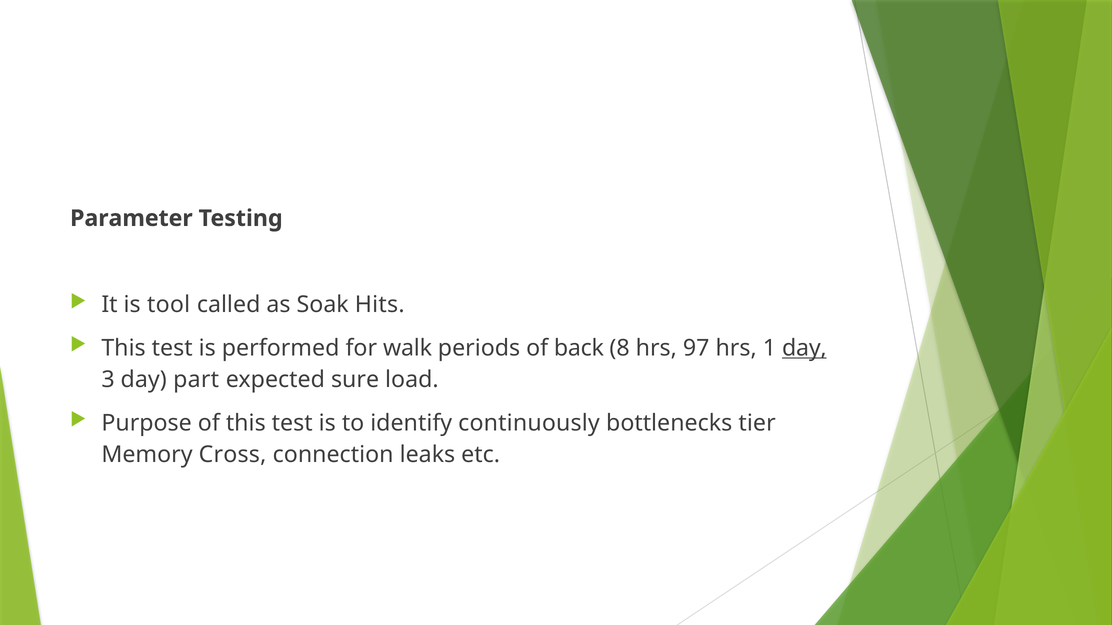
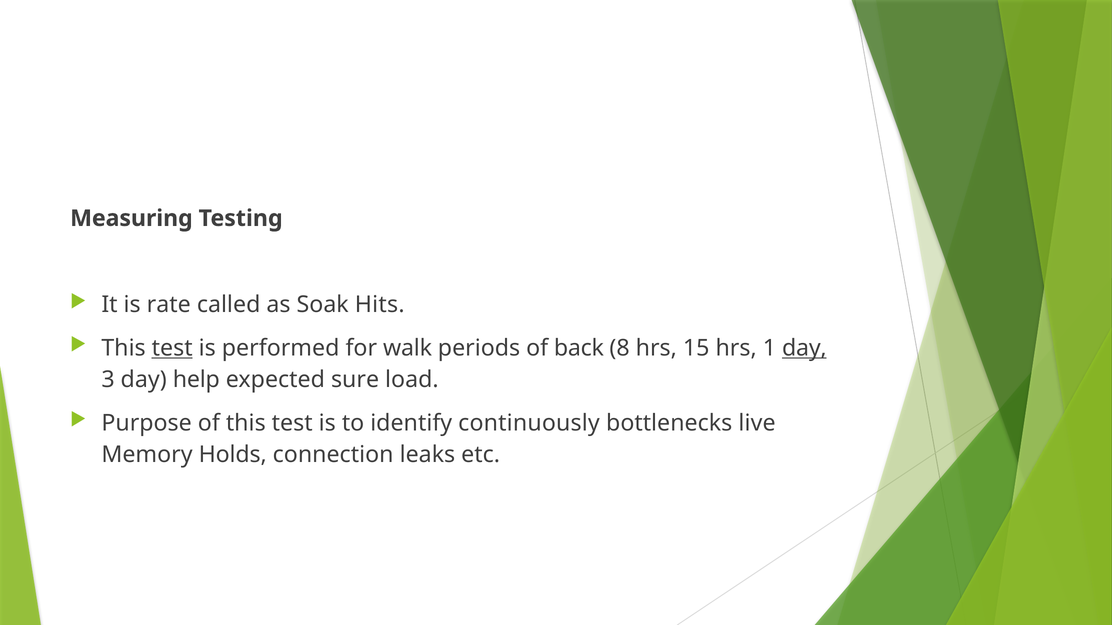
Parameter: Parameter -> Measuring (131, 218)
tool: tool -> rate (169, 305)
test underline: none -> present (172, 348)
97: 97 -> 15 (696, 348)
part: part -> help (196, 380)
tier: tier -> live (757, 423)
Cross: Cross -> Holds (233, 455)
